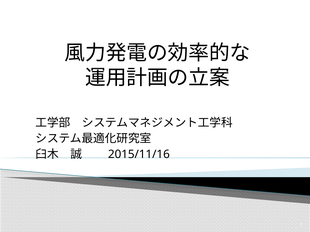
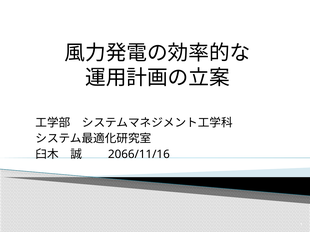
2015/11/16: 2015/11/16 -> 2066/11/16 (139, 155)
